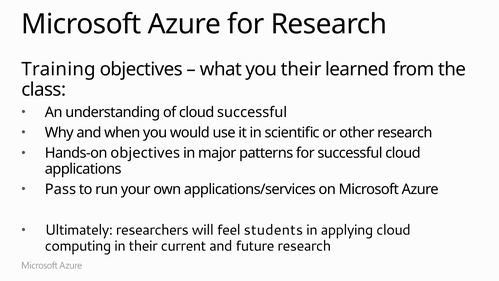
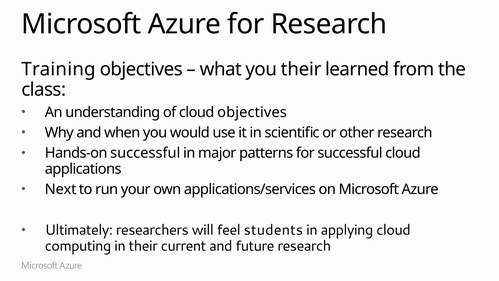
cloud successful: successful -> objectives (252, 112)
Hands-on objectives: objectives -> successful (145, 153)
Pass: Pass -> Next (61, 189)
